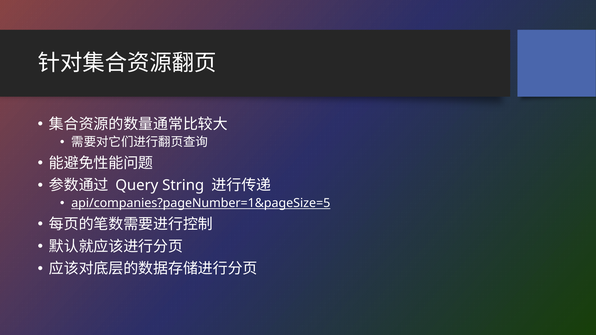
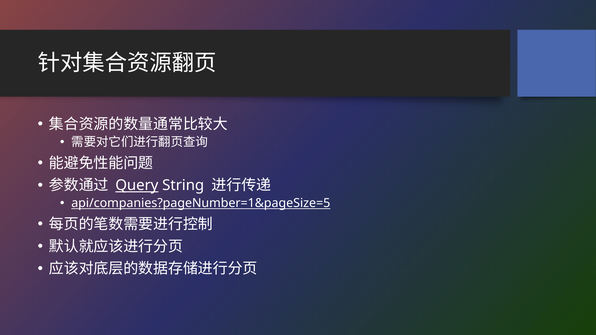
Query underline: none -> present (137, 186)
